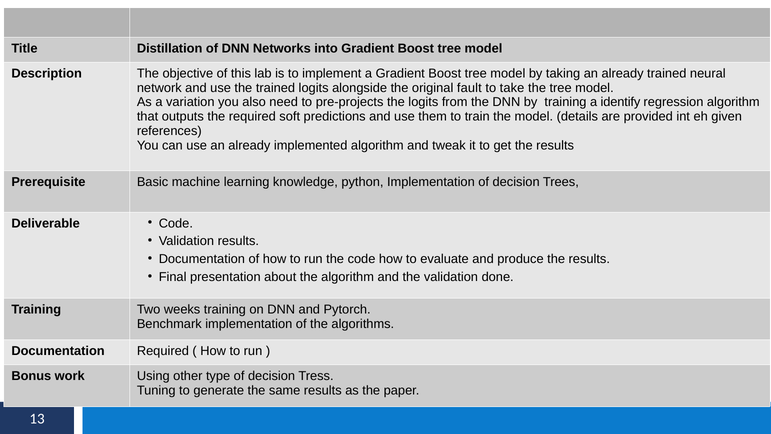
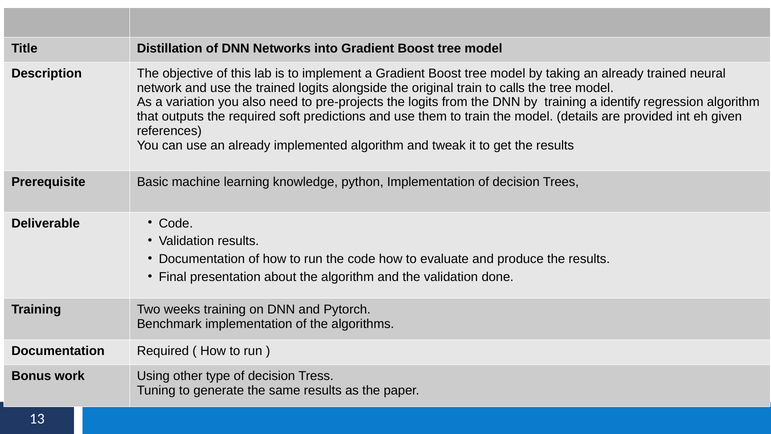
original fault: fault -> train (469, 88)
take: take -> calls (512, 88)
